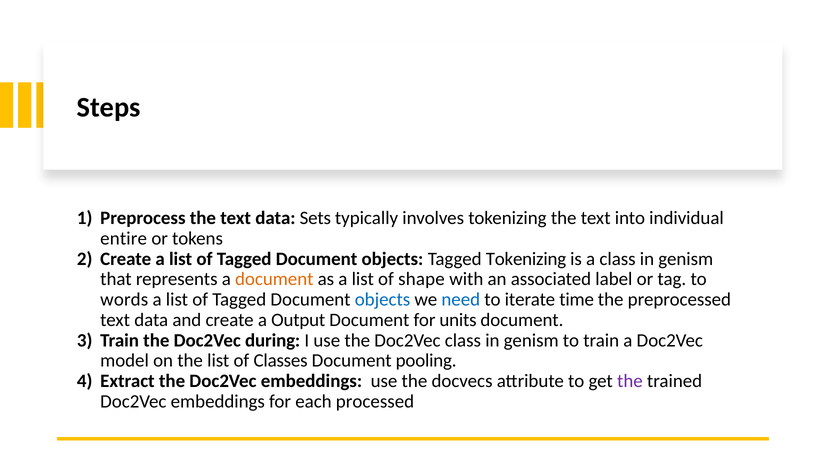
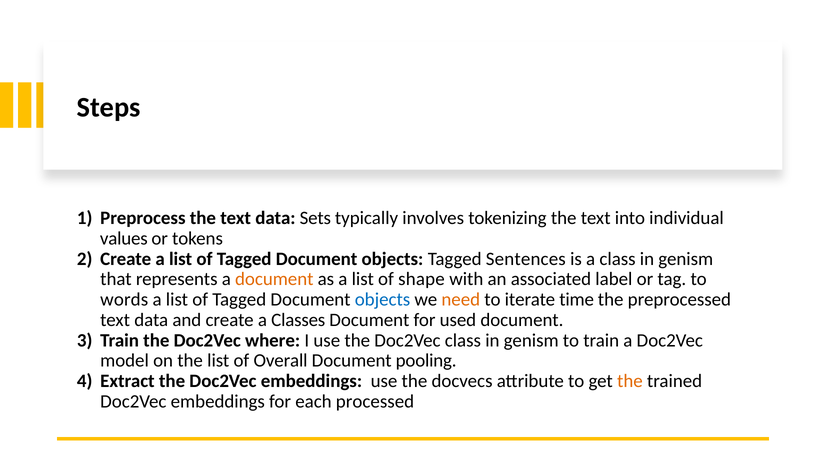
entire: entire -> values (124, 239)
Tagged Tokenizing: Tokenizing -> Sentences (526, 259)
need colour: blue -> orange (461, 300)
Output: Output -> Classes (298, 320)
units: units -> used (458, 320)
during: during -> where (273, 341)
Classes: Classes -> Overall (281, 361)
the colour: purple -> orange (630, 382)
